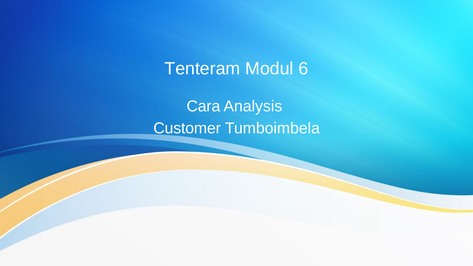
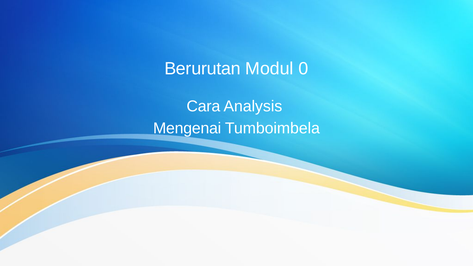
Tenteram: Tenteram -> Berurutan (203, 69)
6: 6 -> 0 (303, 69)
Customer: Customer -> Mengenai (187, 128)
